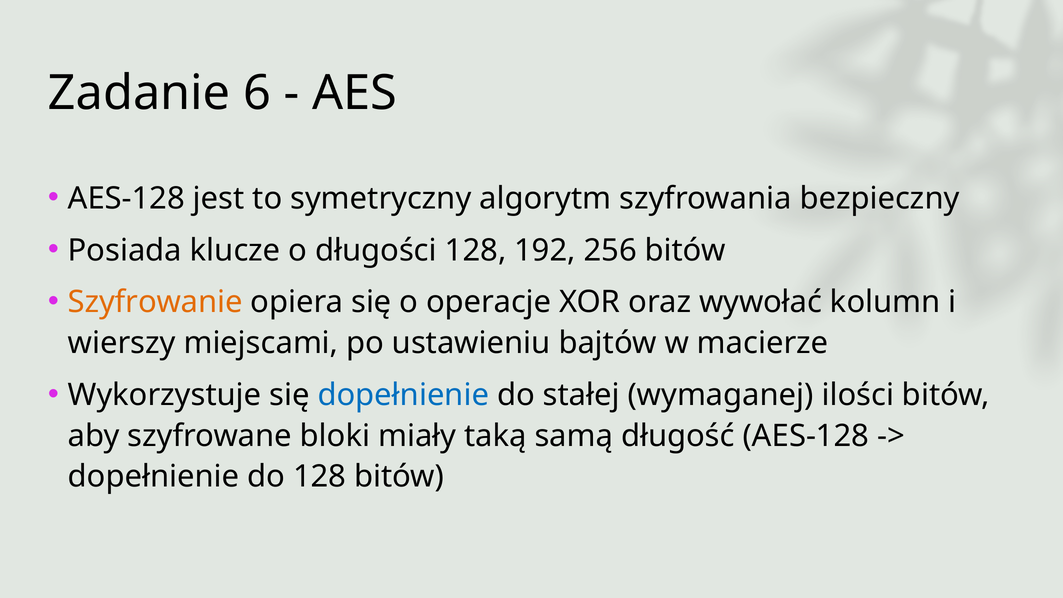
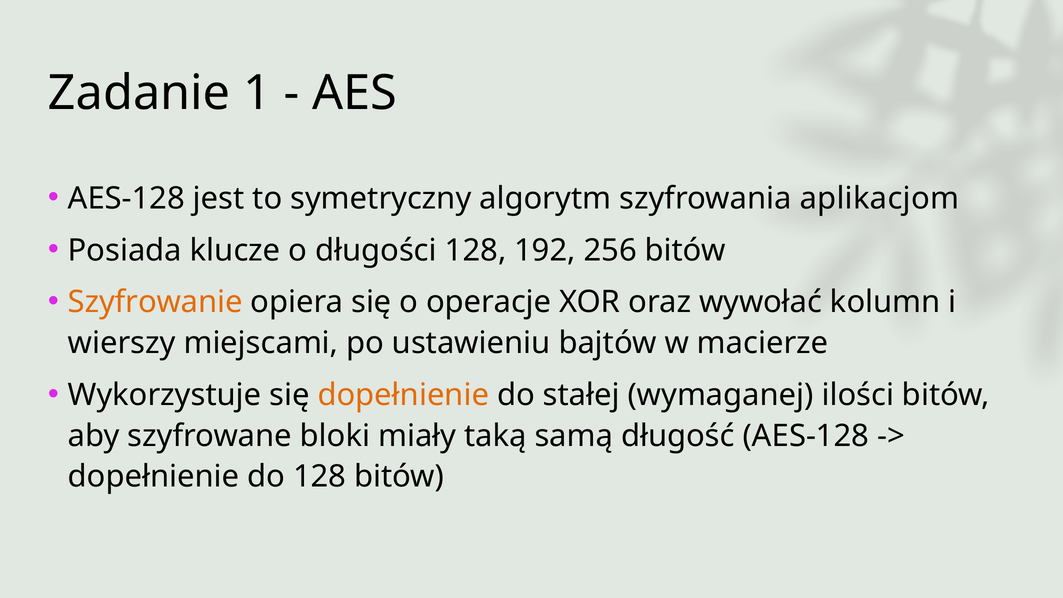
6: 6 -> 1 (257, 93)
bezpieczny: bezpieczny -> aplikacjom (879, 198)
dopełnienie colour: blue -> orange (403, 395)
